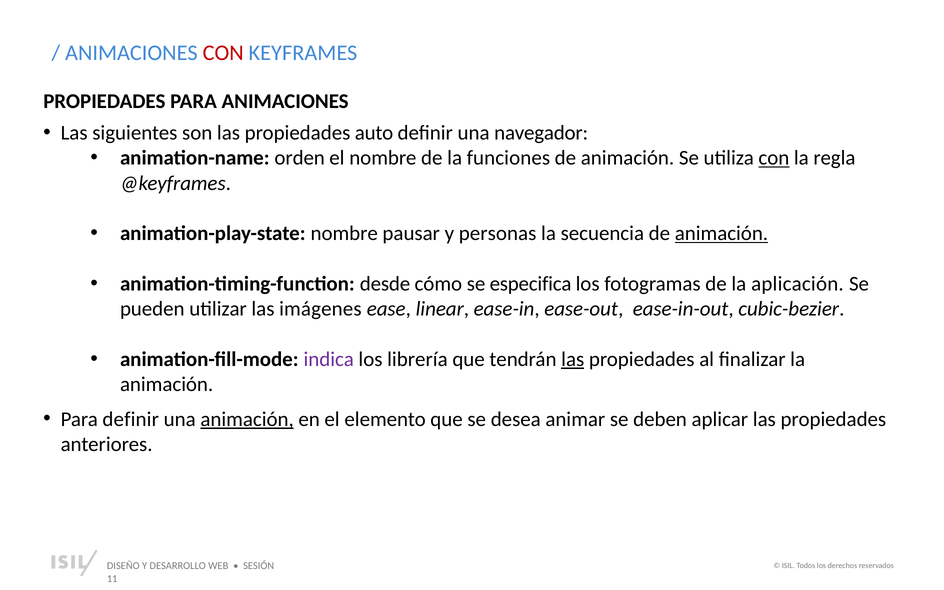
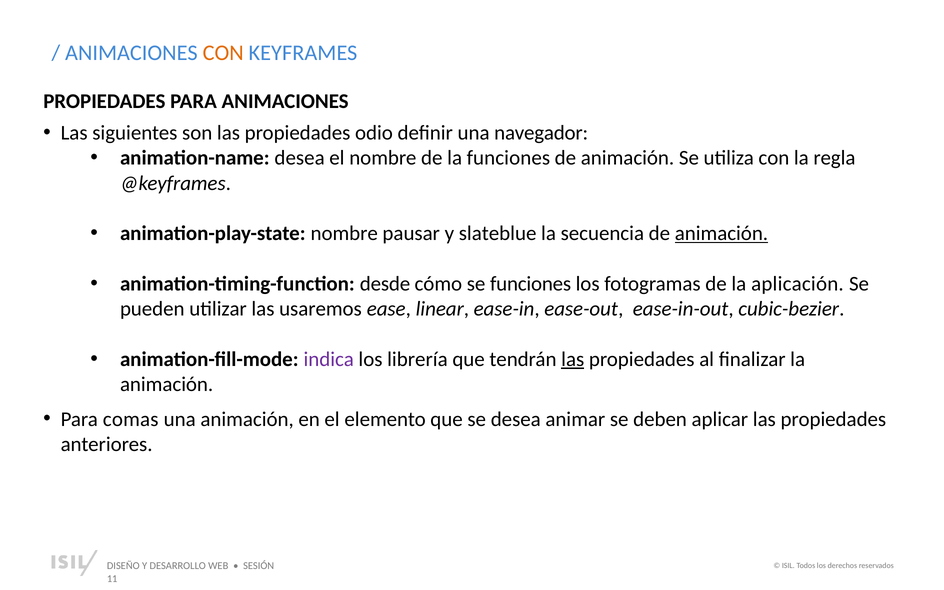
CON colour: red -> orange (223, 53)
auto: auto -> odio (374, 133)
animation-name orden: orden -> desea (300, 158)
con underline: present -> none (774, 158)
personas: personas -> slateblue (498, 234)
se especifica: especifica -> funciones (531, 284)
imágenes: imágenes -> usaremos (320, 309)
Para definir: definir -> comas (131, 419)
animación underline: present -> none (247, 419)
